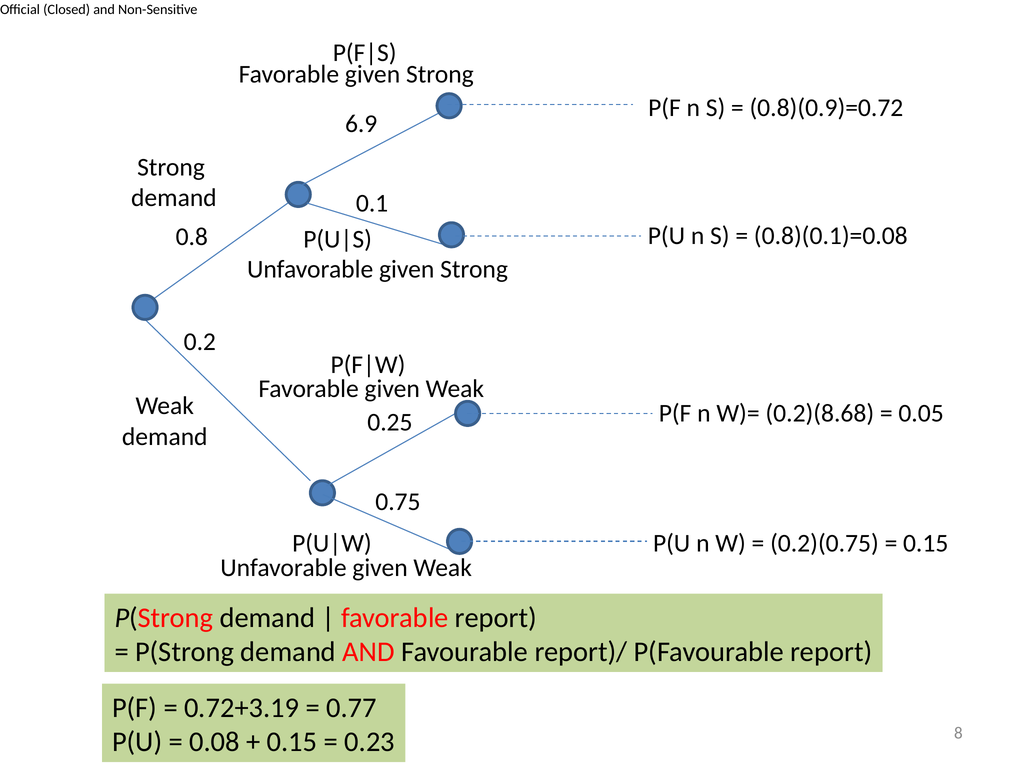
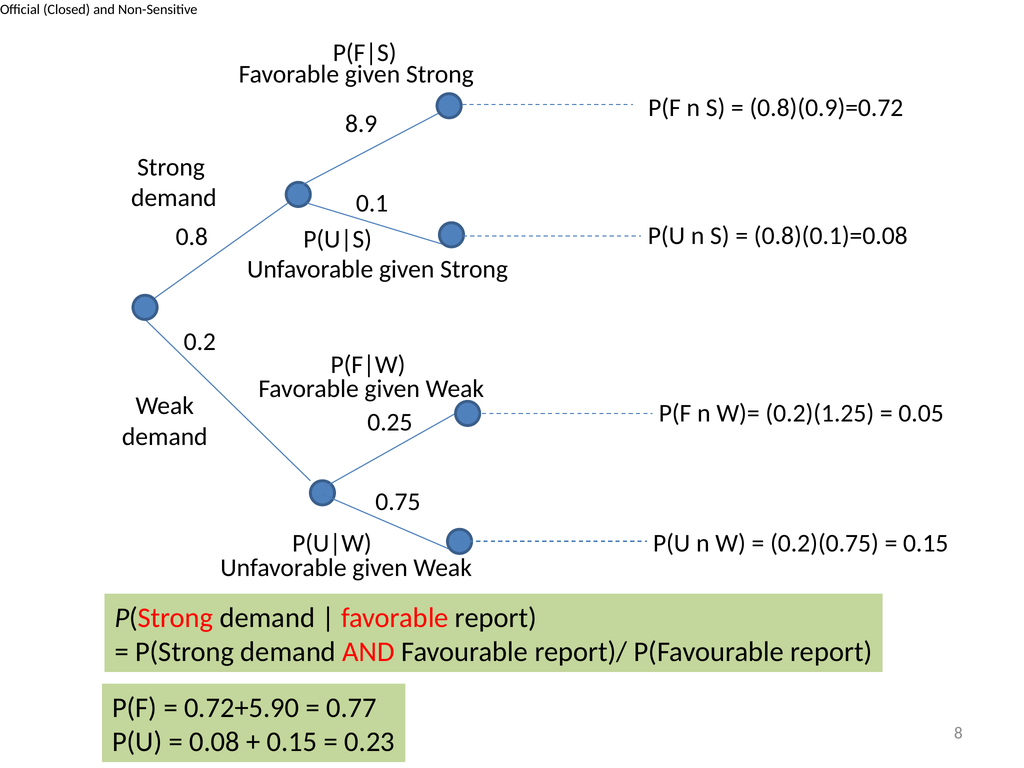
6.9: 6.9 -> 8.9 (361, 124)
0.2)(8.68: 0.2)(8.68 -> 0.2)(1.25 (820, 413)
0.72+3.19: 0.72+3.19 -> 0.72+5.90 (242, 708)
